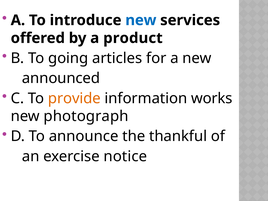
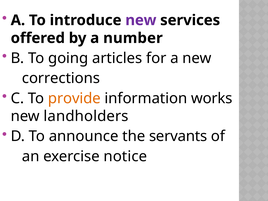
new colour: blue -> purple (141, 20)
product: product -> number (133, 38)
announced: announced -> corrections (61, 78)
photograph: photograph -> landholders (86, 116)
thankful: thankful -> servants (178, 136)
